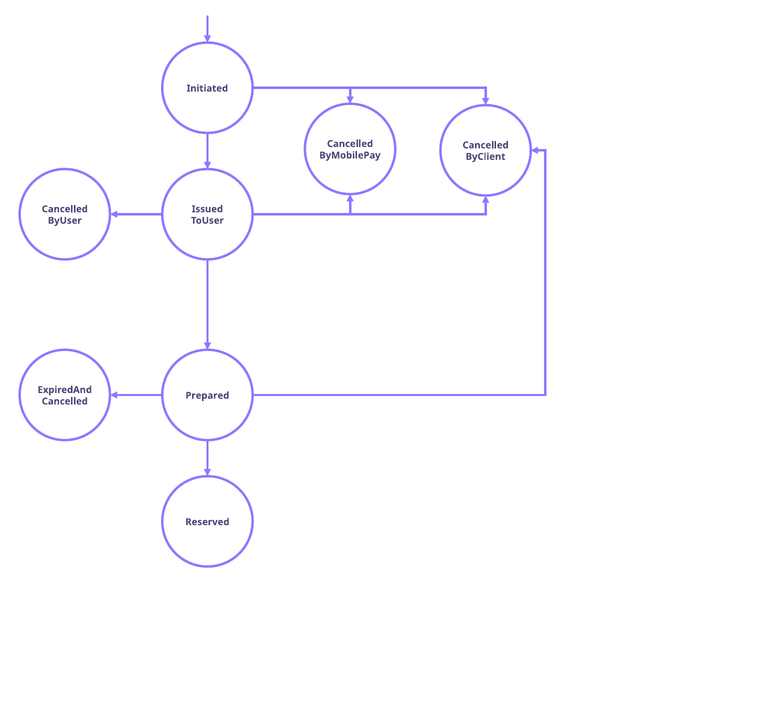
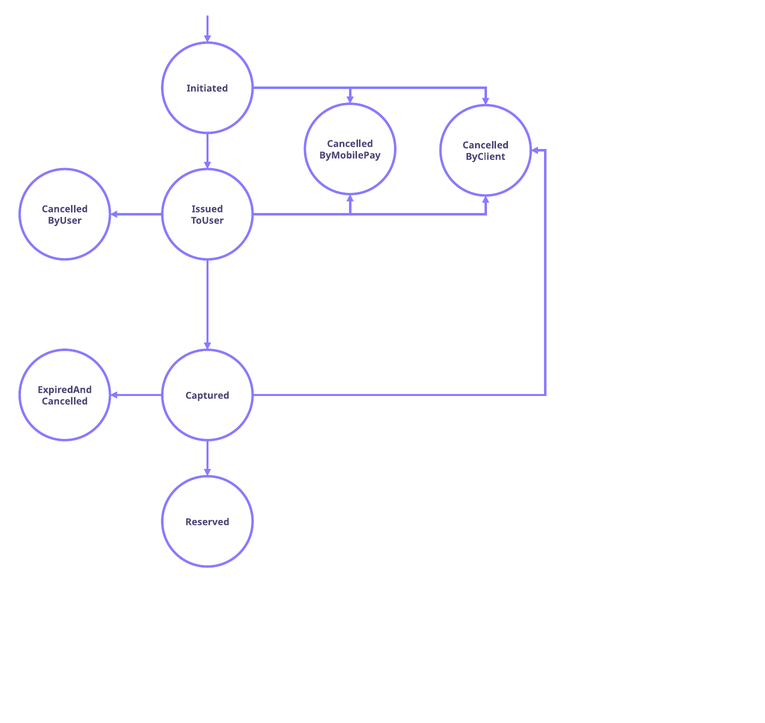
Prepared: Prepared -> Captured (207, 396)
